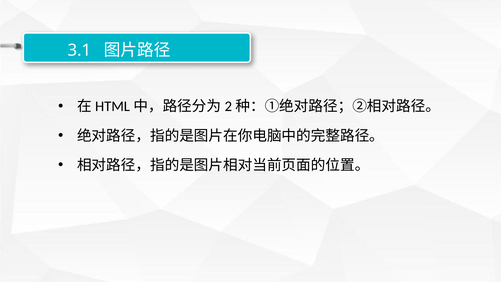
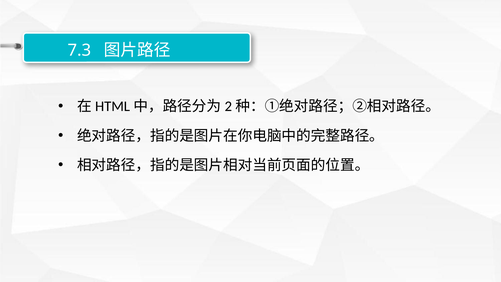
3.1: 3.1 -> 7.3 (79, 50)
